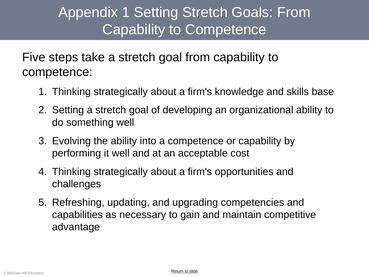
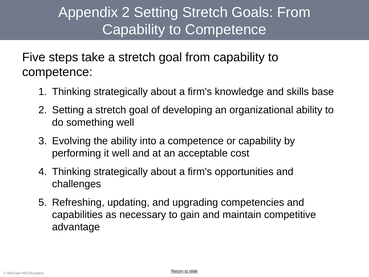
Appendix 1: 1 -> 2 (126, 12)
